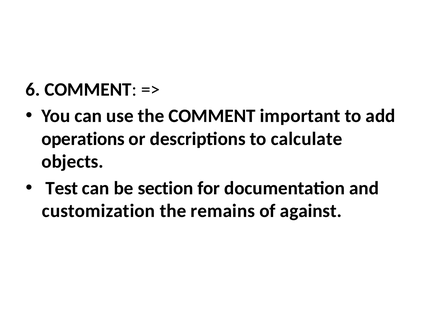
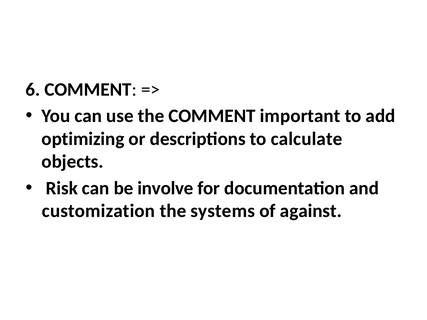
operations: operations -> optimizing (83, 139)
Test: Test -> Risk (62, 188)
section: section -> involve (165, 188)
remains: remains -> systems (223, 211)
